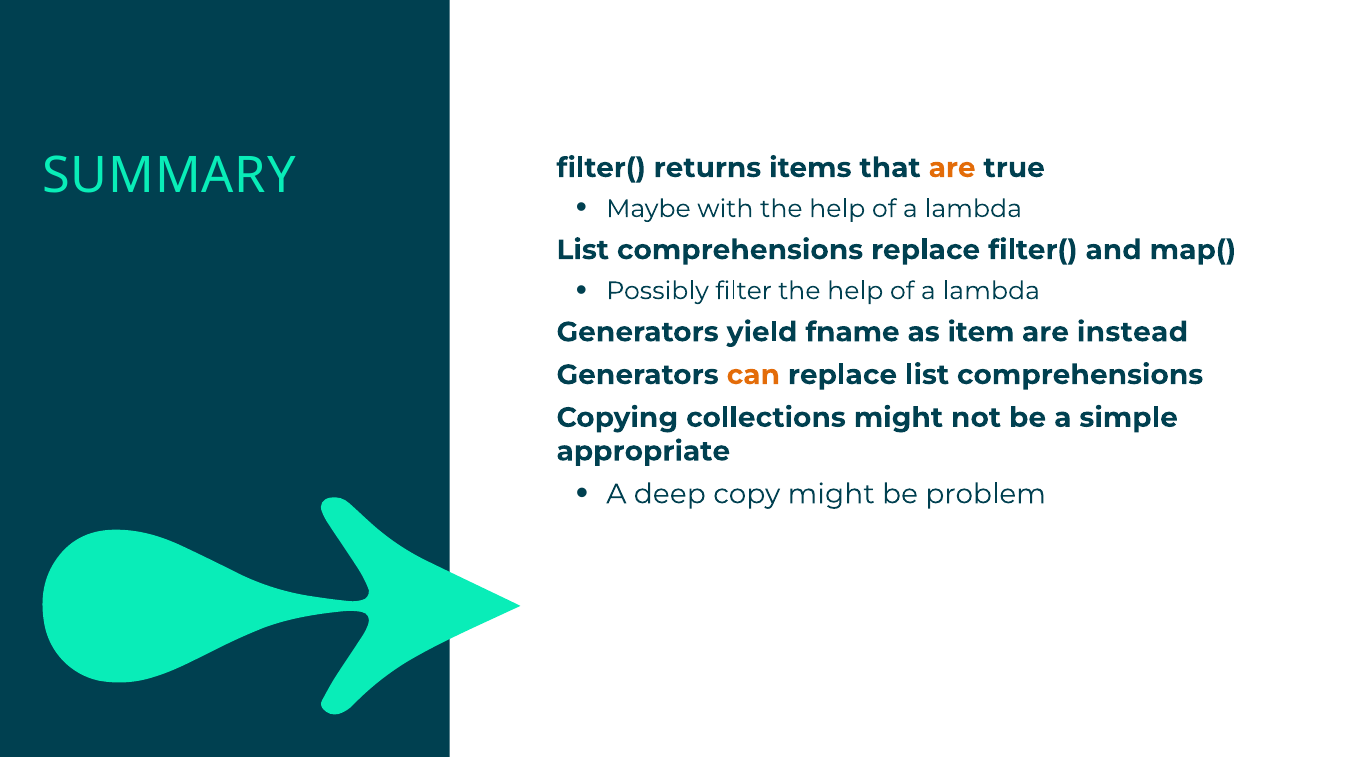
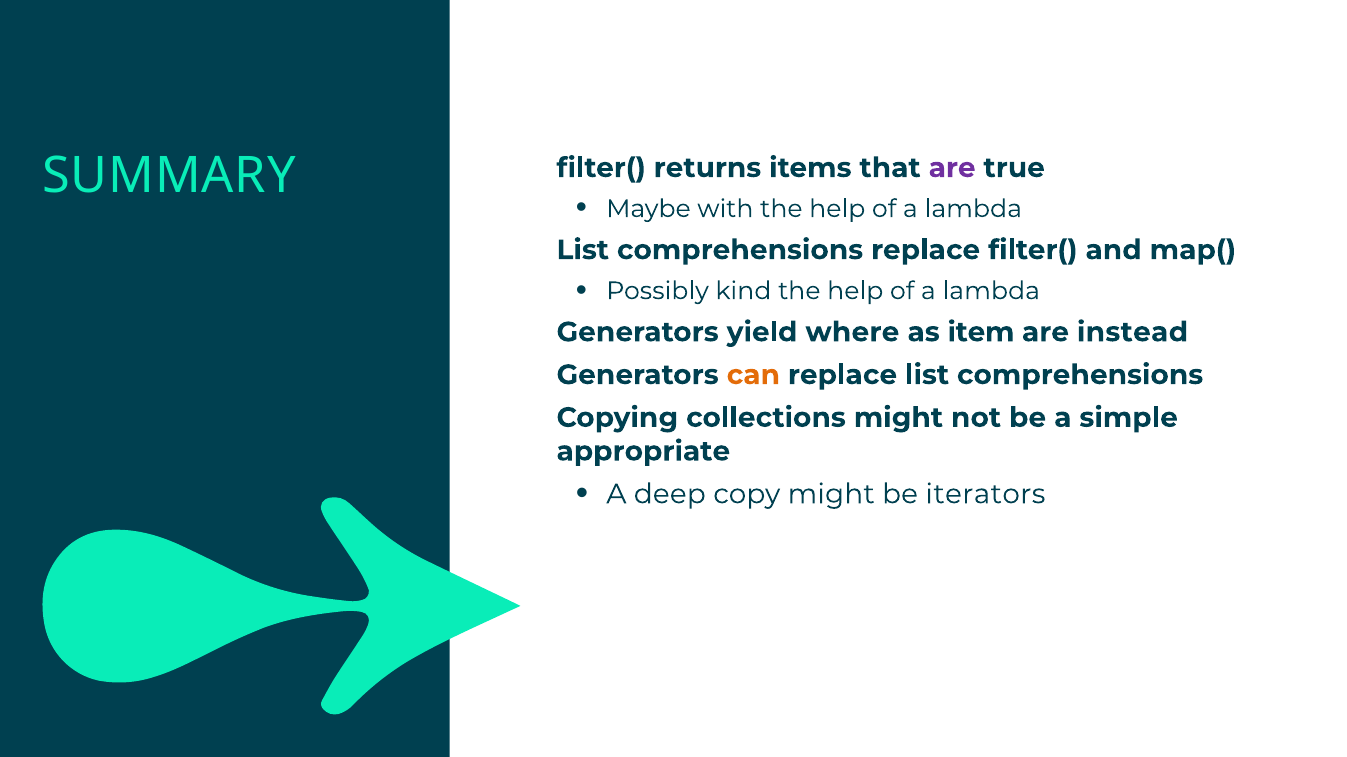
are colour: orange -> purple (952, 168)
filter: filter -> kind (743, 291)
fname: fname -> where (852, 332)
problem: problem -> iterators (985, 494)
